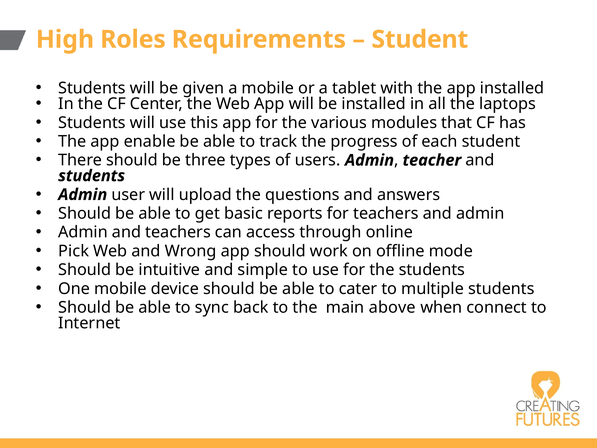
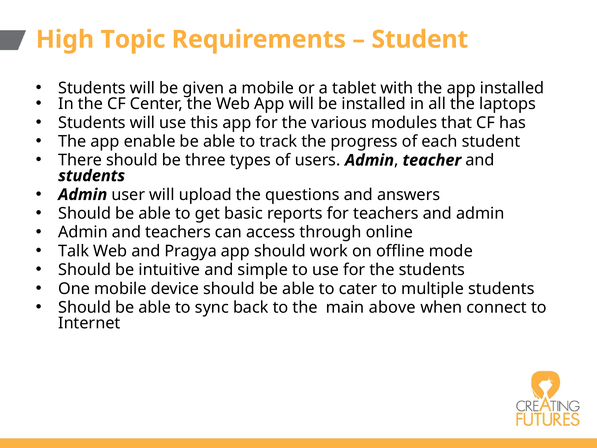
Roles: Roles -> Topic (133, 39)
Pick: Pick -> Talk (74, 251)
Wrong: Wrong -> Pragya (191, 251)
